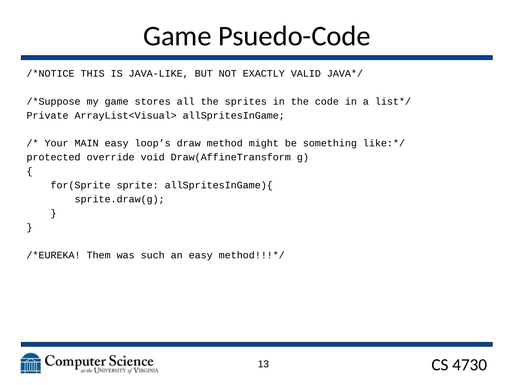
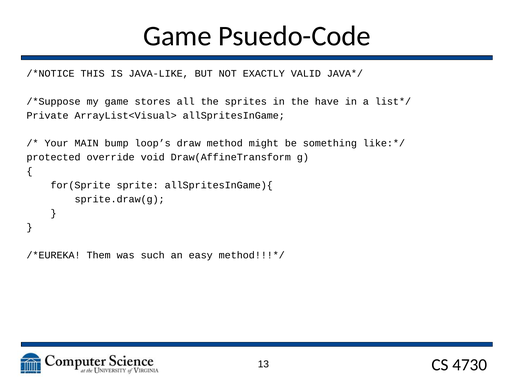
code: code -> have (327, 102)
MAIN easy: easy -> bump (117, 144)
